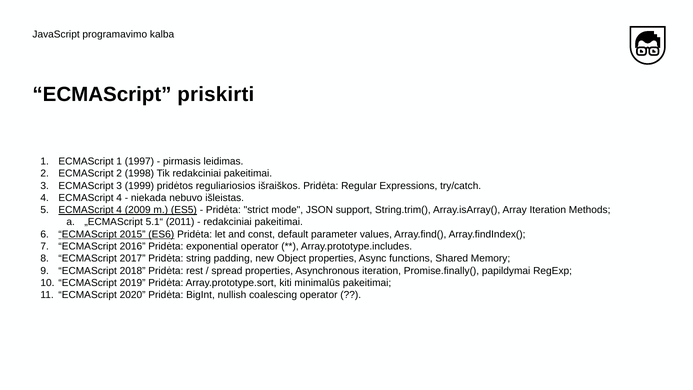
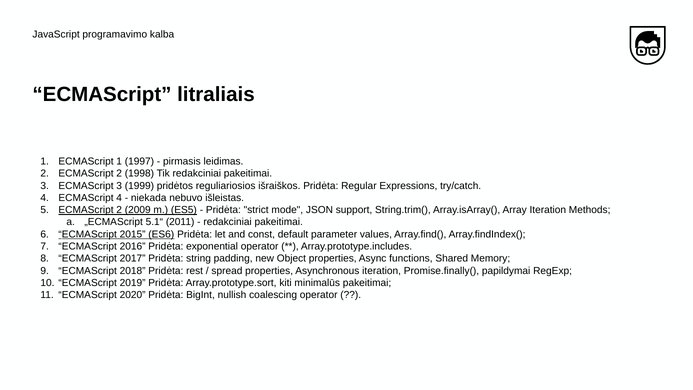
priskirti: priskirti -> litraliais (216, 94)
5 ECMAScript 4: 4 -> 2 (119, 210)
